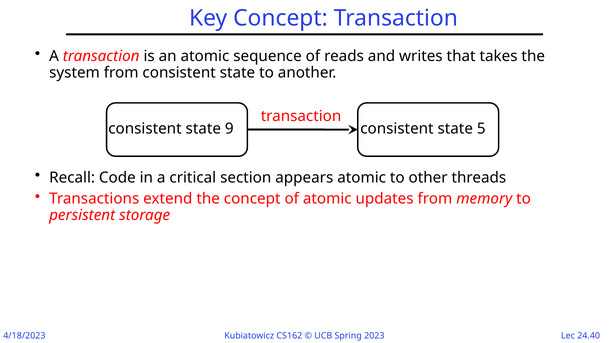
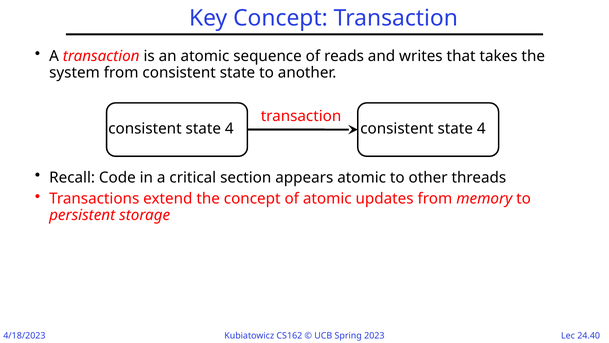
9: 9 -> 4 (229, 128)
5: 5 -> 4 (481, 128)
